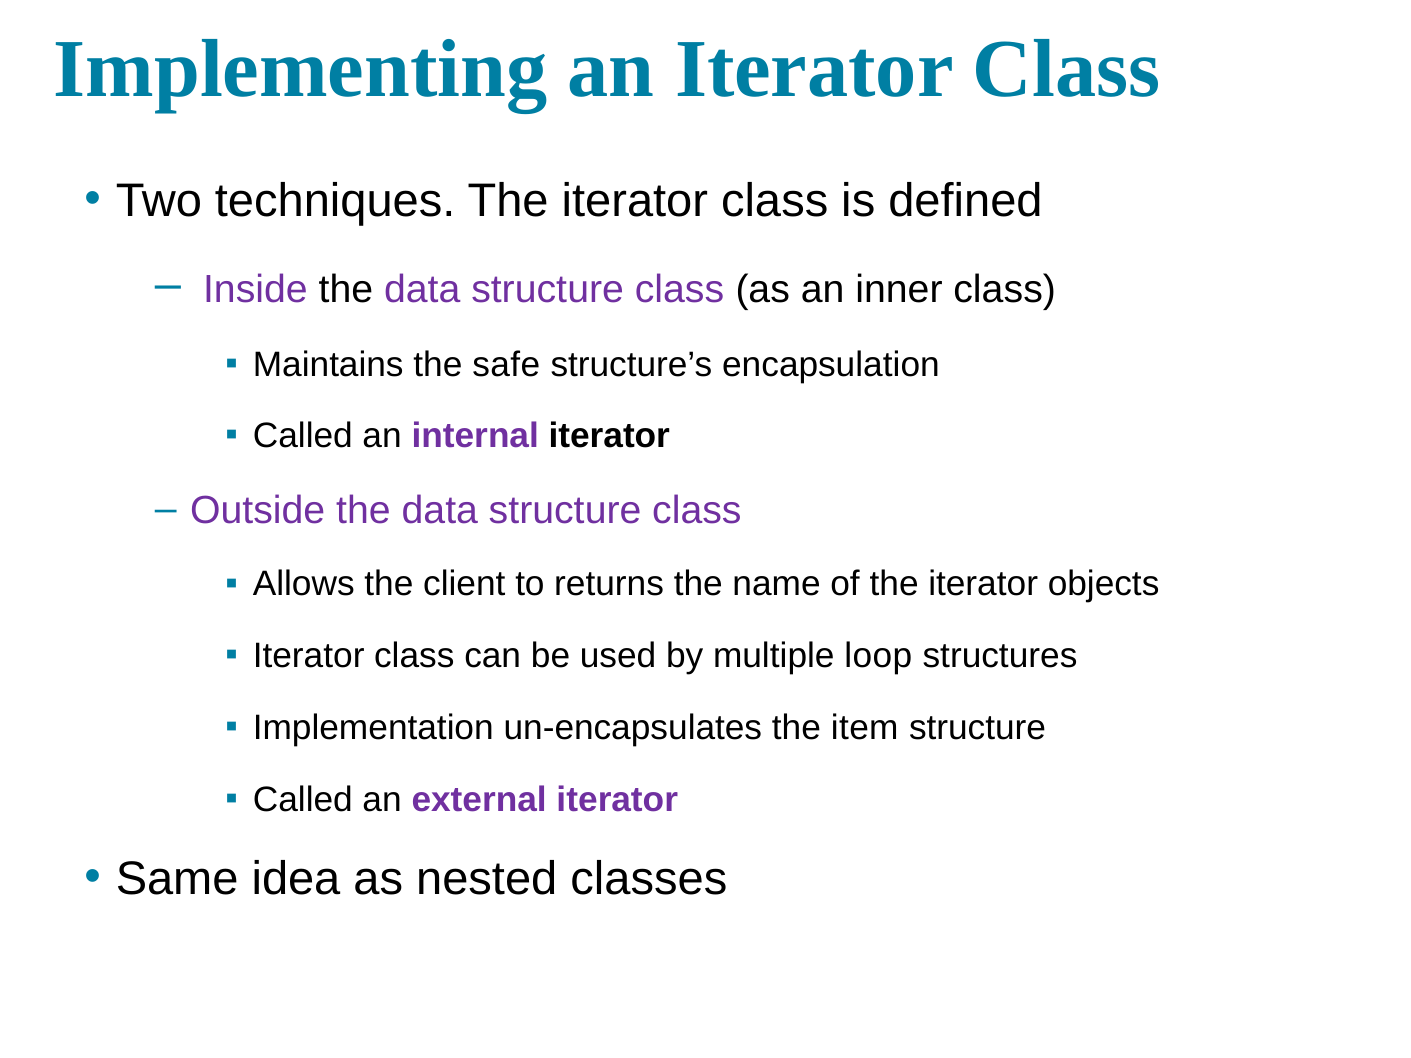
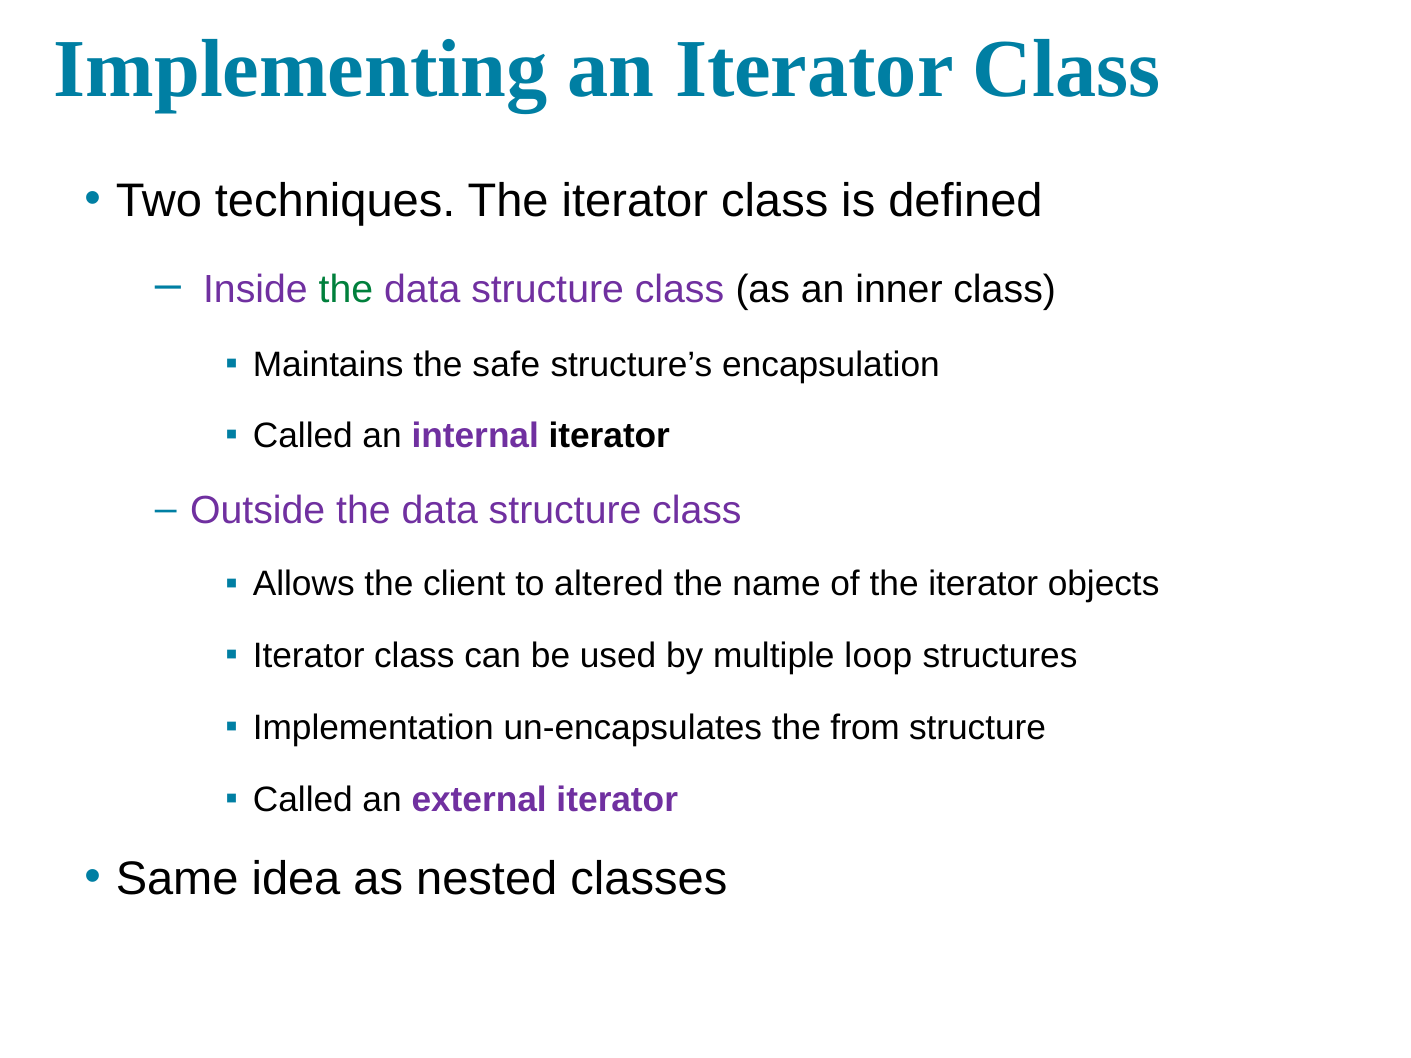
the colour: black -> green (346, 289)
returns: returns -> altered (609, 584)
item: item -> from (865, 728)
